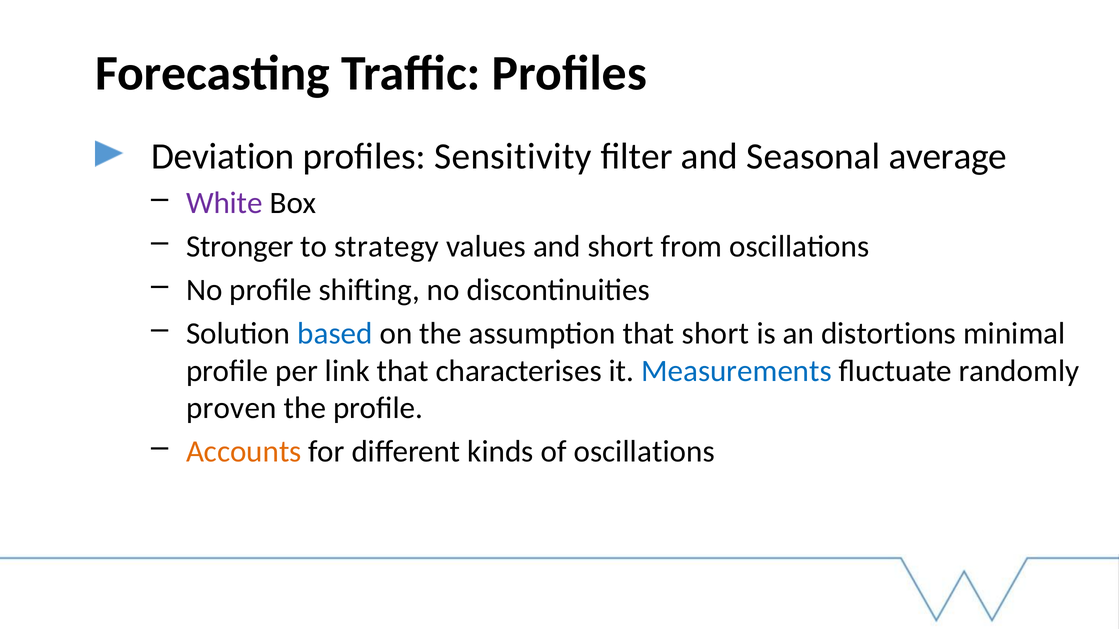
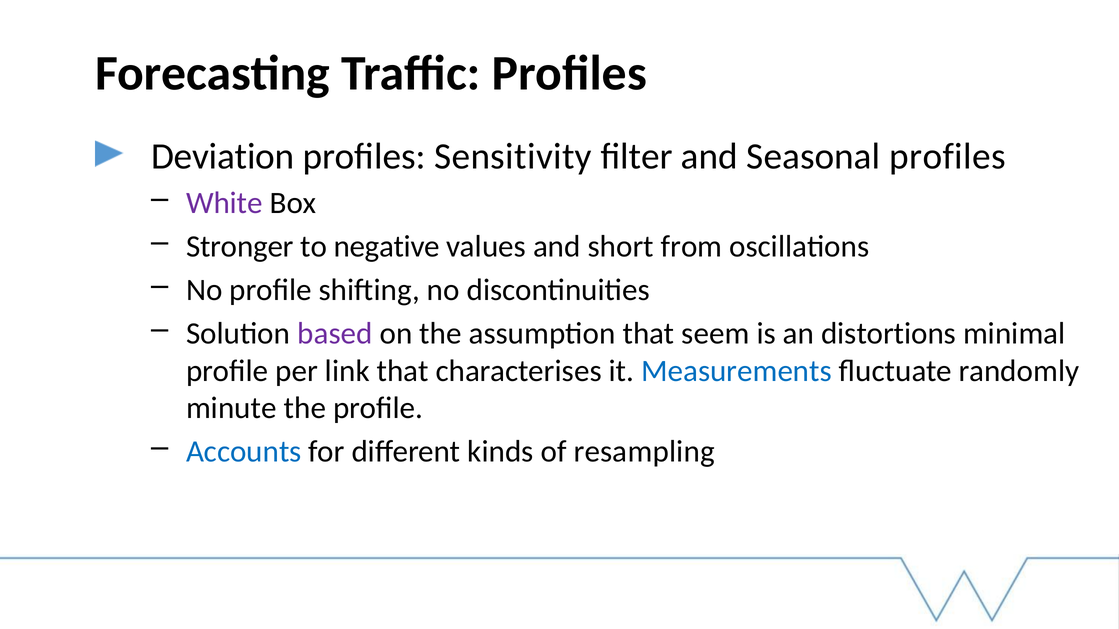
Seasonal average: average -> profiles (947, 157)
strategy: strategy -> negative (387, 247)
based colour: blue -> purple (335, 334)
that short: short -> seem (715, 334)
proven: proven -> minute (231, 409)
Accounts colour: orange -> blue (244, 452)
of oscillations: oscillations -> resampling (644, 452)
